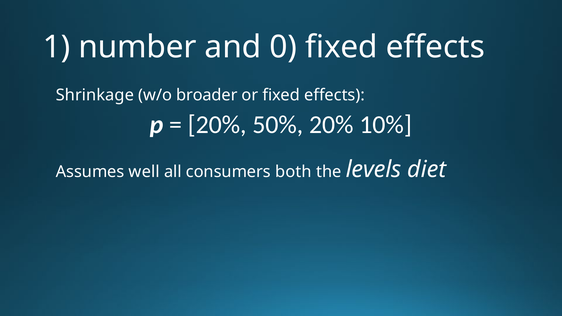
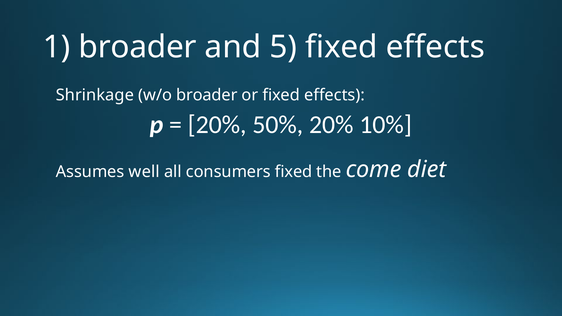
1 number: number -> broader (138, 47)
0: 0 -> 5 (283, 47)
consumers both: both -> fixed (294, 172)
levels: levels -> come (374, 169)
